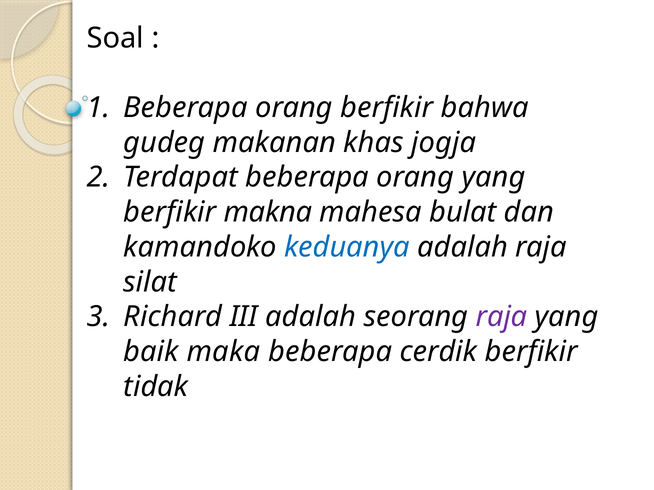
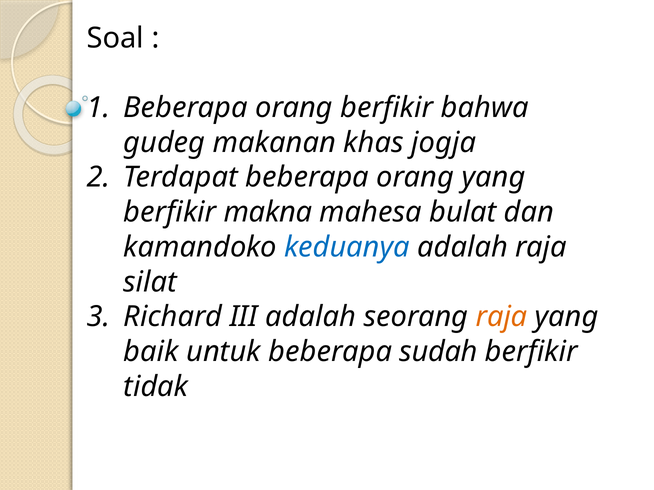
raja colour: purple -> orange (502, 317)
maka: maka -> untuk (224, 352)
cerdik: cerdik -> sudah (439, 352)
